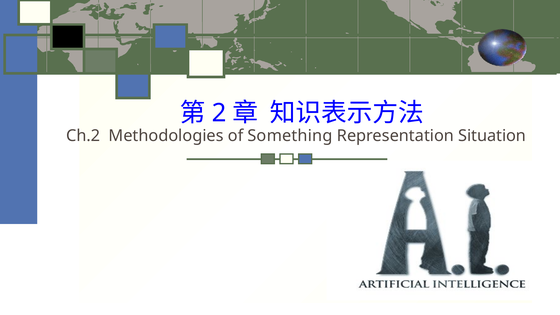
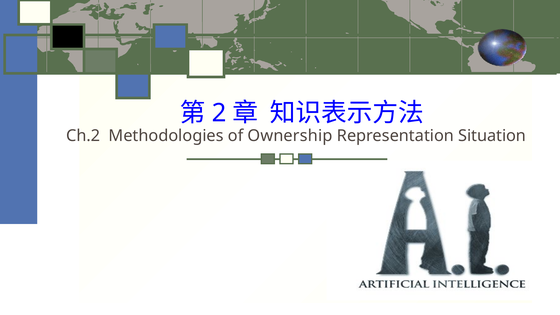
Something: Something -> Ownership (290, 136)
